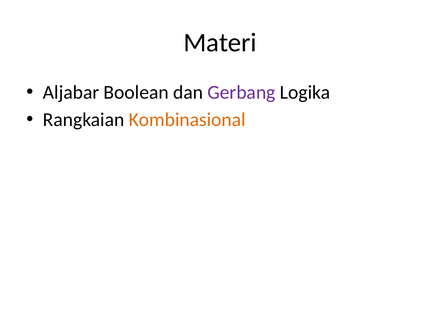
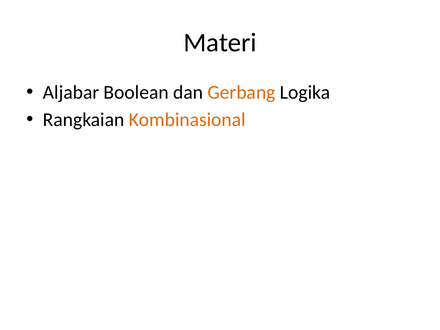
Gerbang colour: purple -> orange (242, 92)
